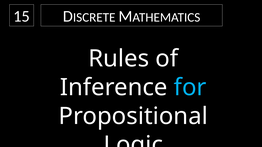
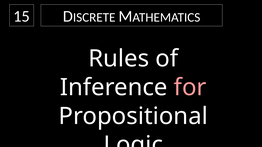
for colour: light blue -> pink (190, 88)
